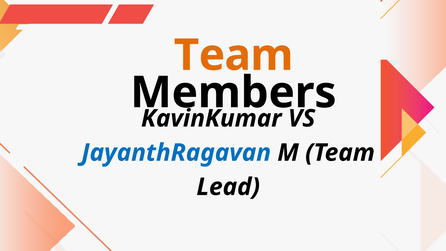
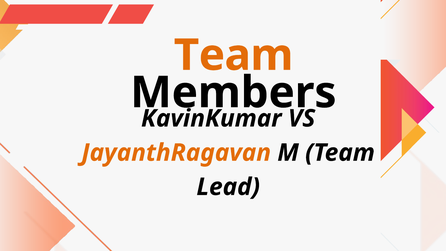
JayanthRagavan colour: blue -> orange (176, 153)
